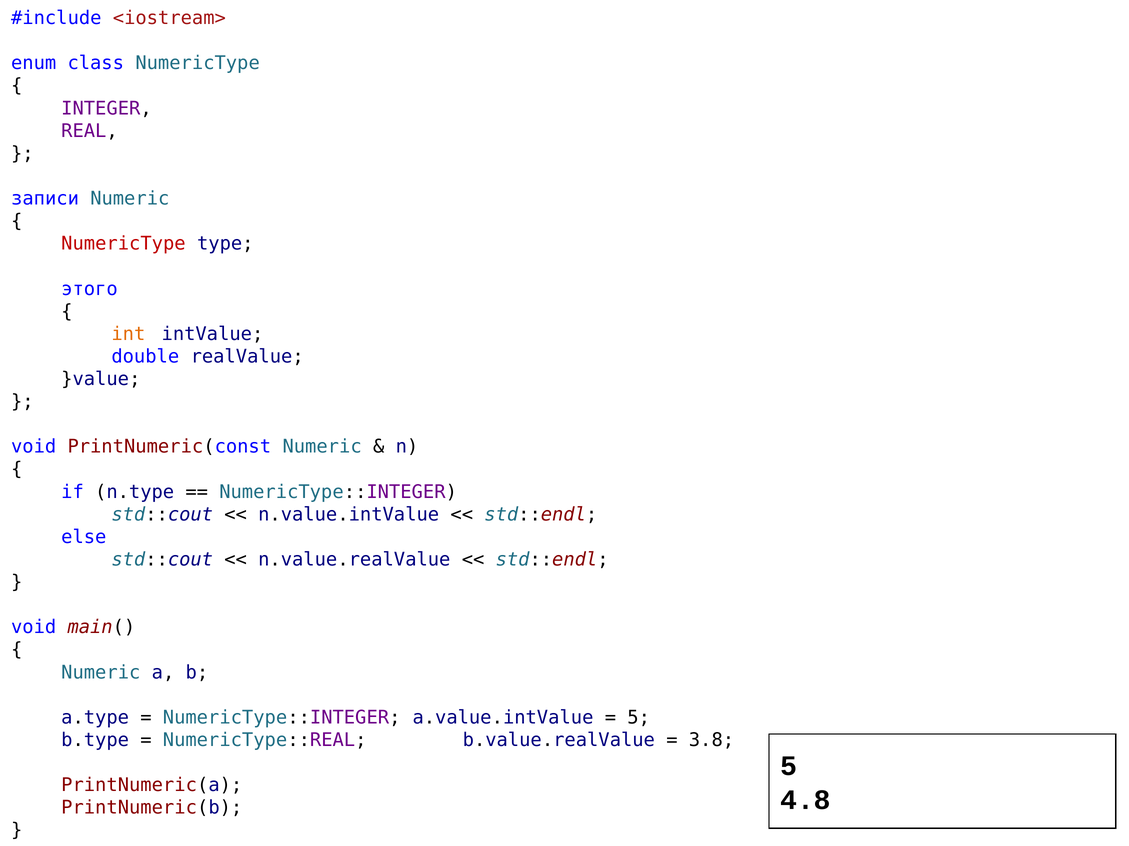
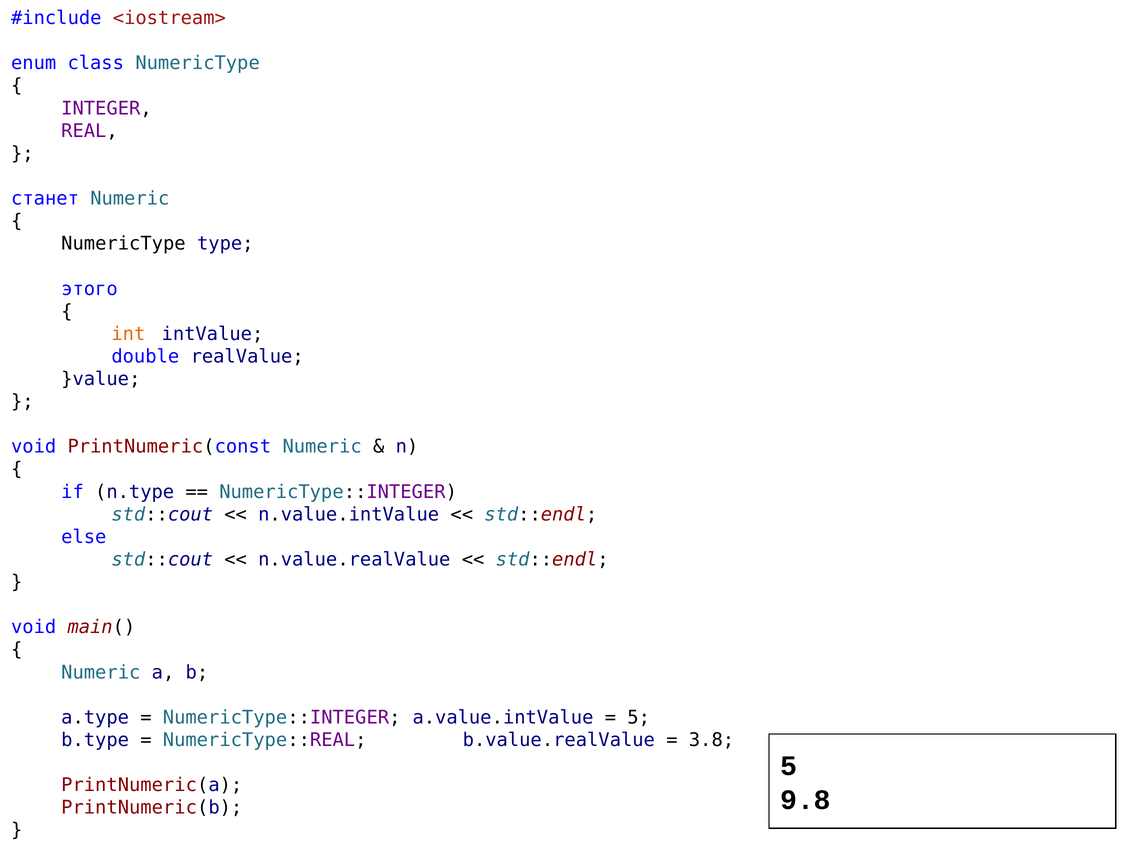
записи: записи -> станет (45, 199)
NumericType colour: red -> black (123, 244)
4.8: 4.8 -> 9.8 (806, 801)
